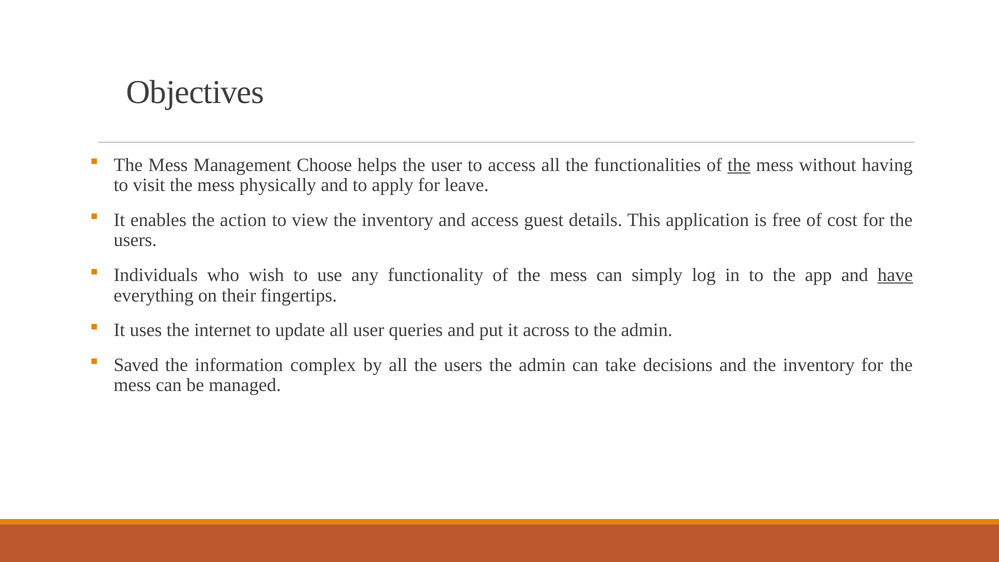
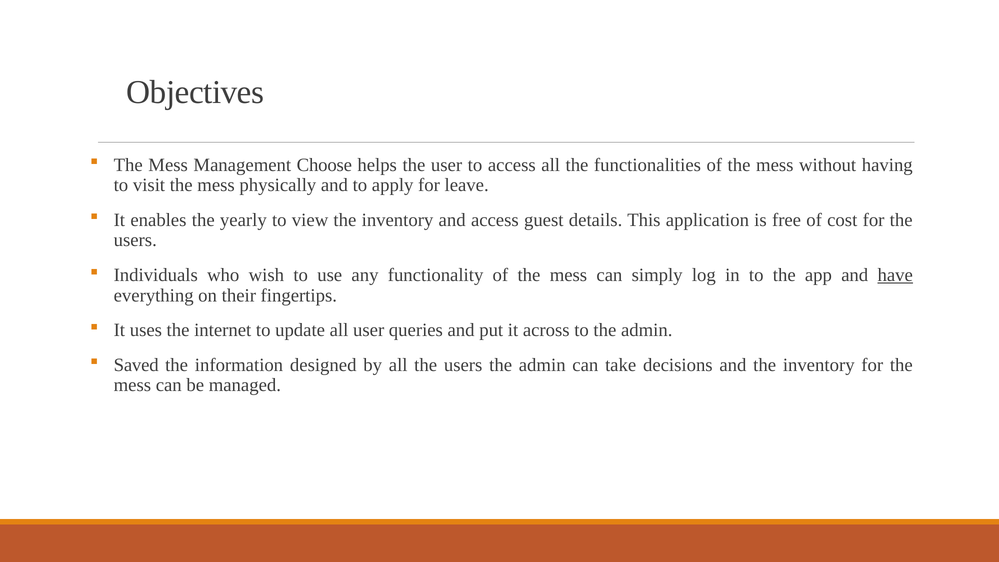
the underline: present -> none (739, 165)
action: action -> yearly (243, 220)
complex: complex -> designed (323, 365)
